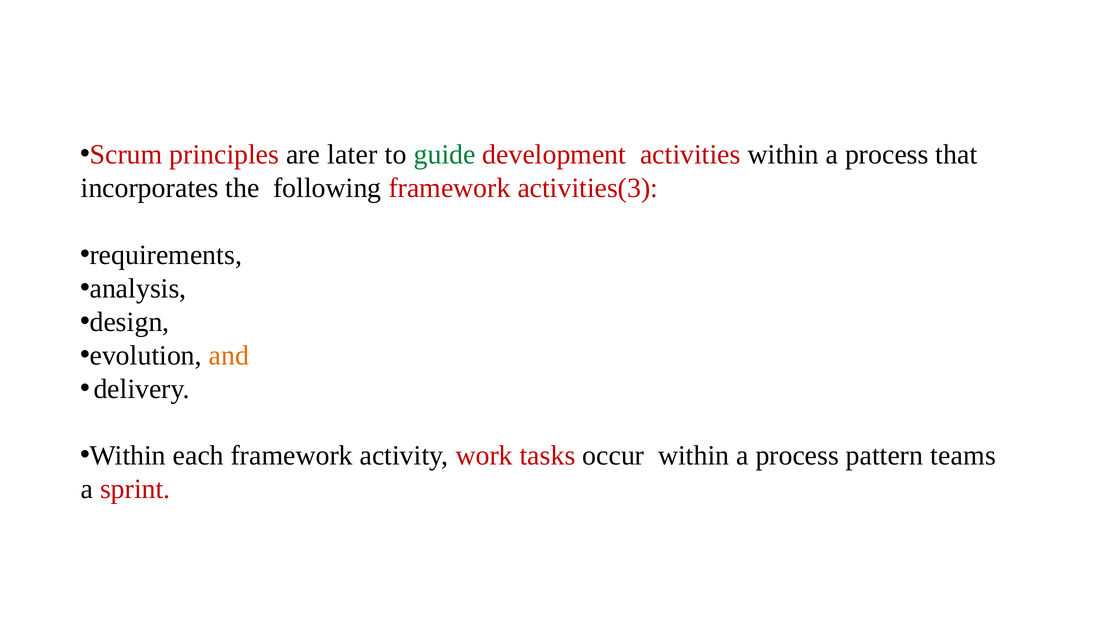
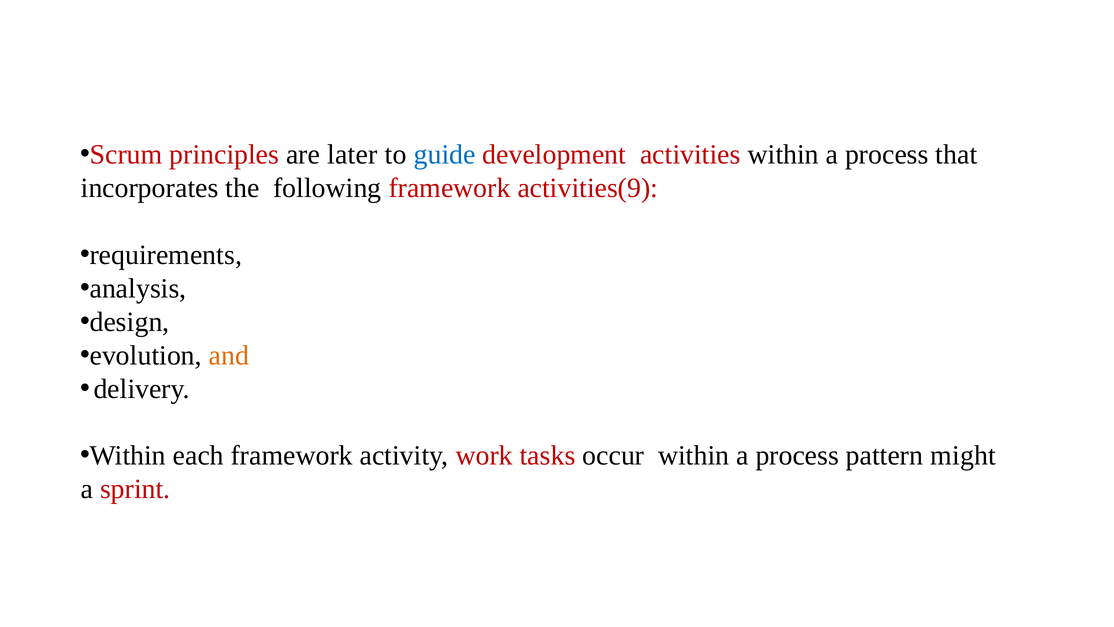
guide colour: green -> blue (445, 155)
activities(3: activities(3 -> activities(9 (588, 188)
teams: teams -> might (963, 455)
